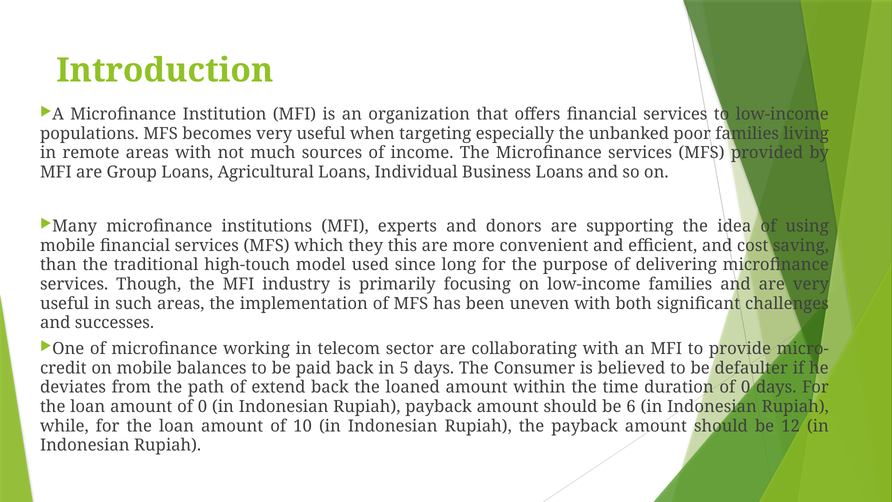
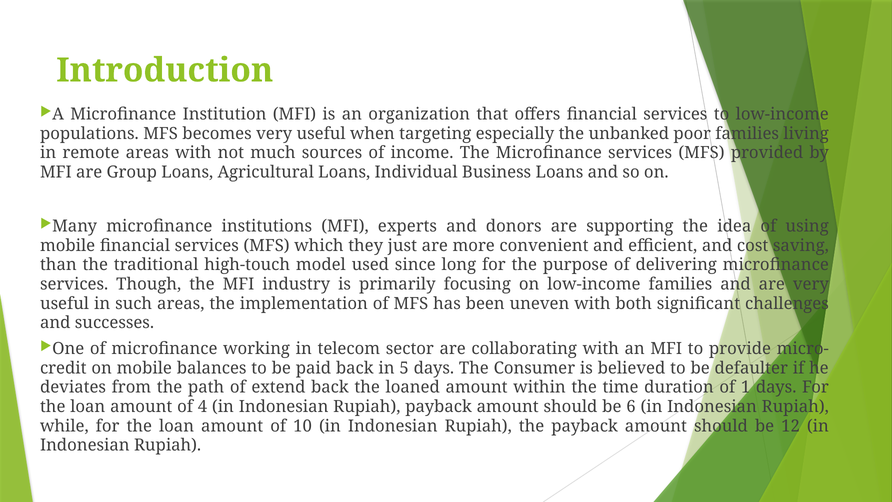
this: this -> just (402, 246)
duration of 0: 0 -> 1 (746, 387)
amount of 0: 0 -> 4 (202, 407)
